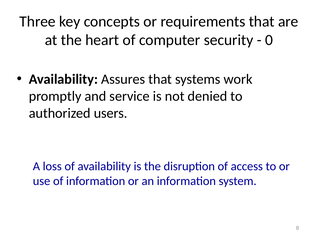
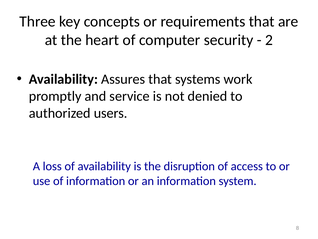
0: 0 -> 2 (269, 40)
